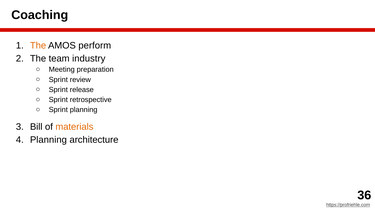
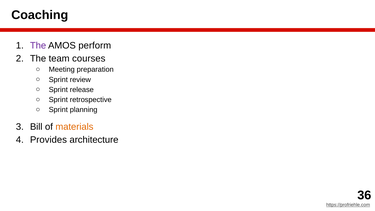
The colour: orange -> purple (38, 45)
industry: industry -> courses (89, 58)
Planning: Planning -> Provides (48, 140)
